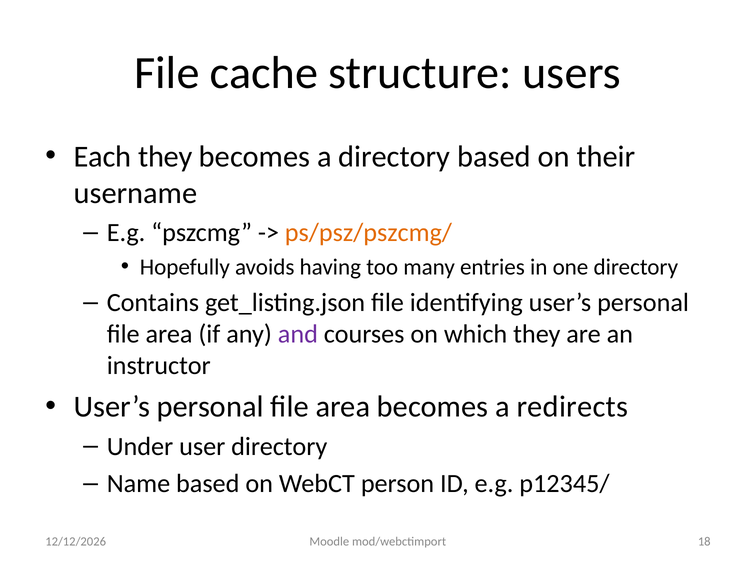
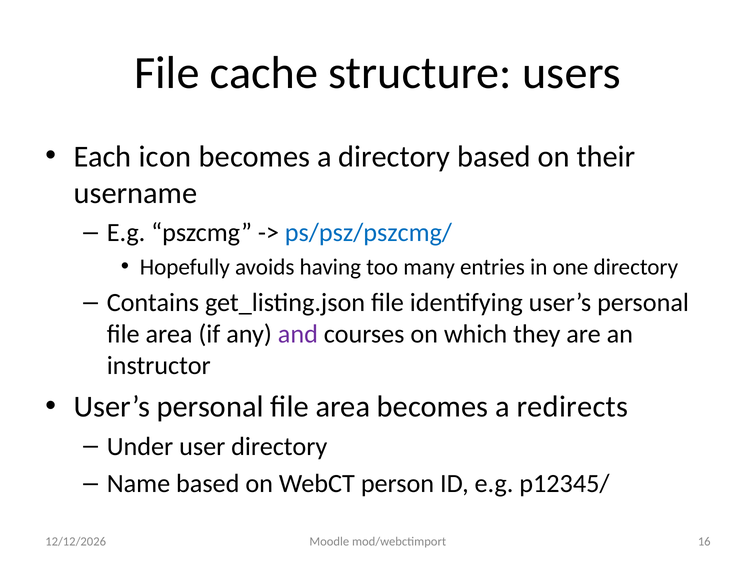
Each they: they -> icon (165, 156)
ps/psz/pszcmg/ colour: orange -> blue (368, 233)
18: 18 -> 16 (704, 541)
